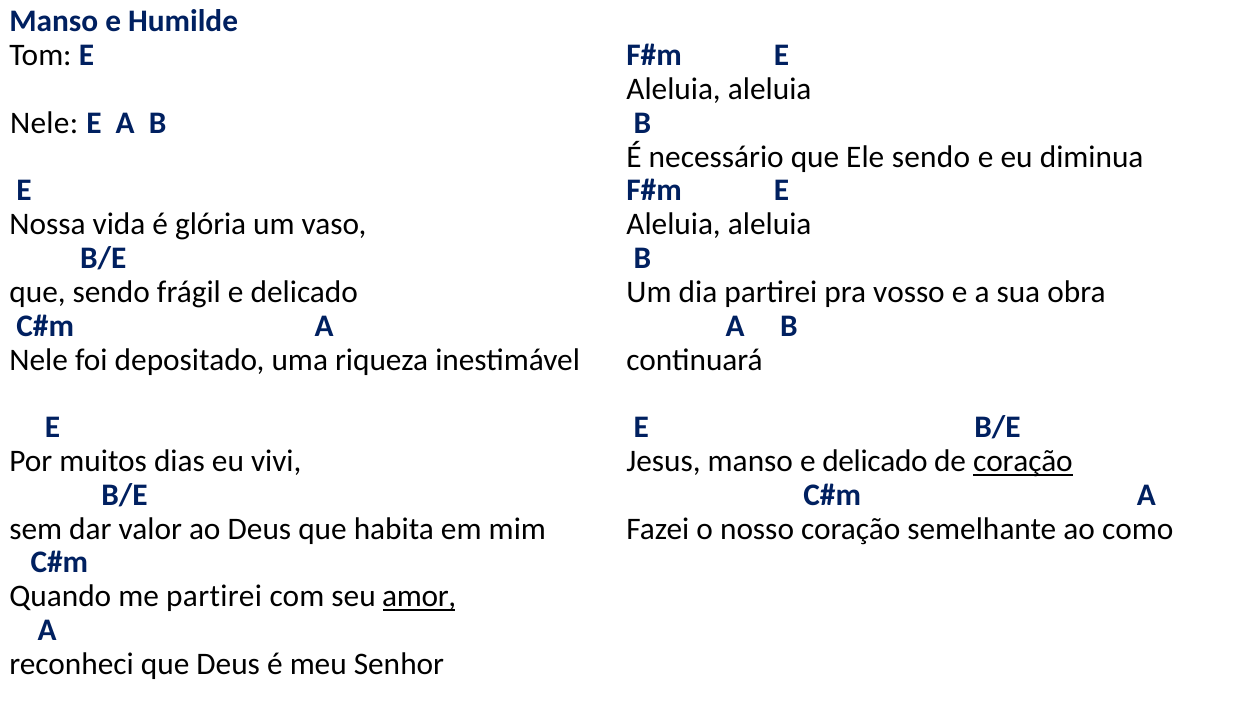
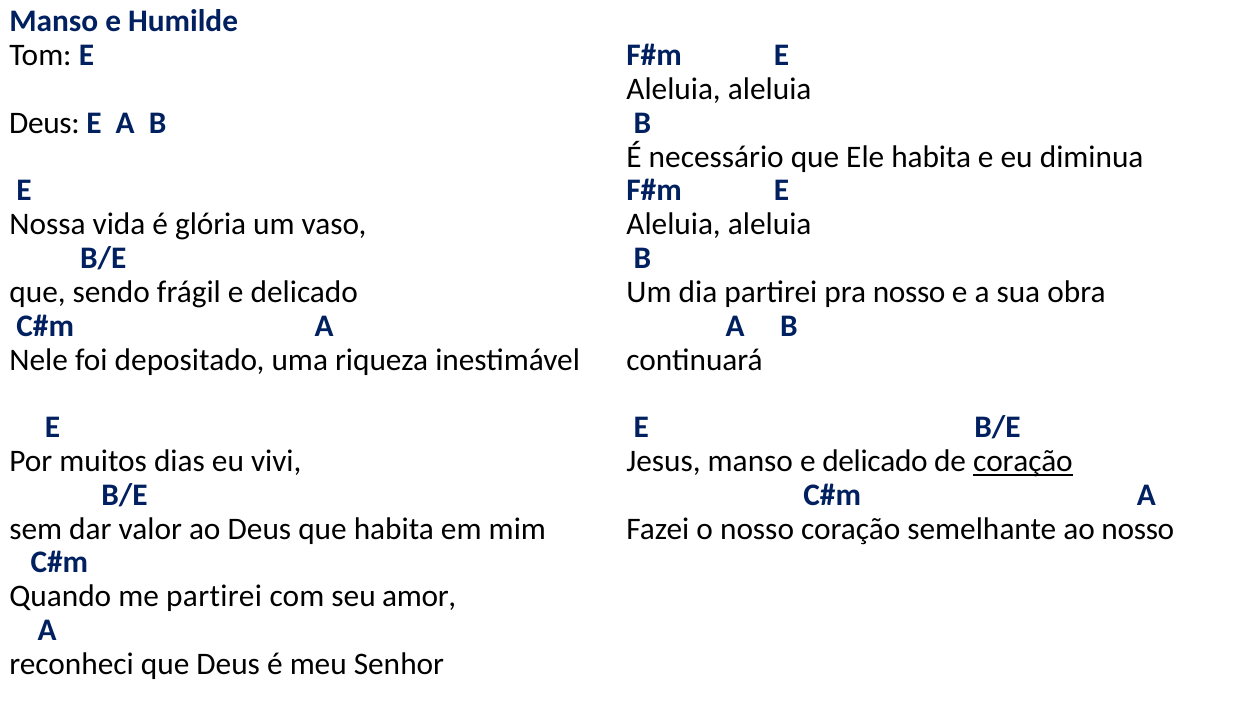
Nele: Nele -> Deus (44, 123)
Ele sendo: sendo -> habita (931, 157)
pra vosso: vosso -> nosso (909, 292)
ao como: como -> nosso (1138, 529)
amor underline: present -> none (419, 596)
